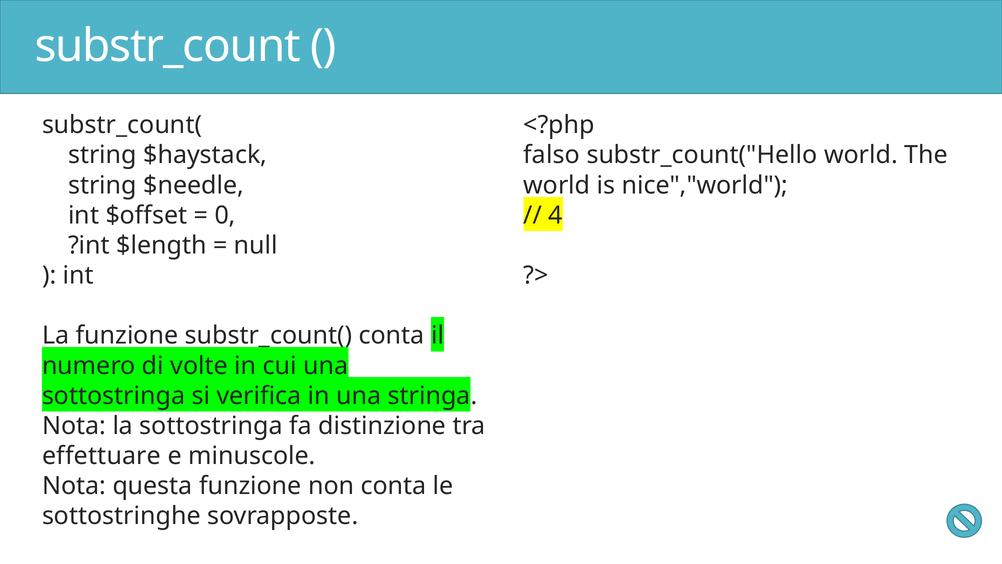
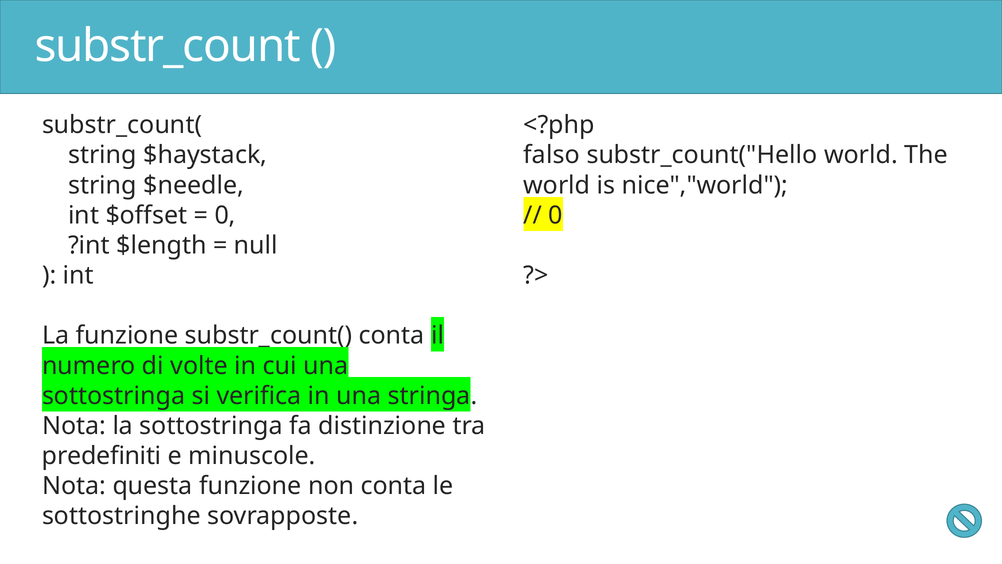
4: 4 -> 0 (556, 215)
effettuare: effettuare -> predefiniti (102, 456)
